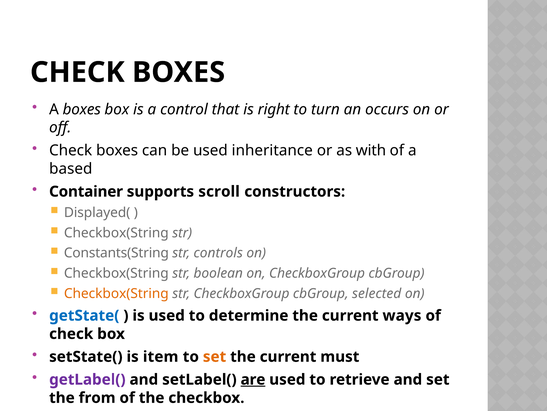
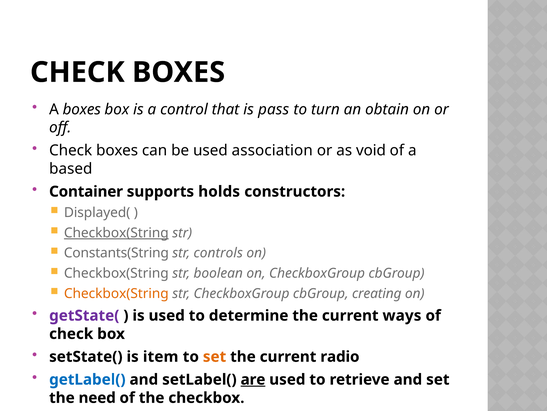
right: right -> pass (274, 109)
occurs: occurs -> obtain (387, 109)
inheritance: inheritance -> association (272, 150)
with: with -> void (371, 150)
scroll: scroll -> holds (219, 191)
Checkbox(String underline: none -> present (116, 232)
selected: selected -> creating (377, 293)
getState( colour: blue -> purple (84, 315)
must: must -> radio (340, 356)
getLabel( colour: purple -> blue (87, 379)
from: from -> need (97, 397)
